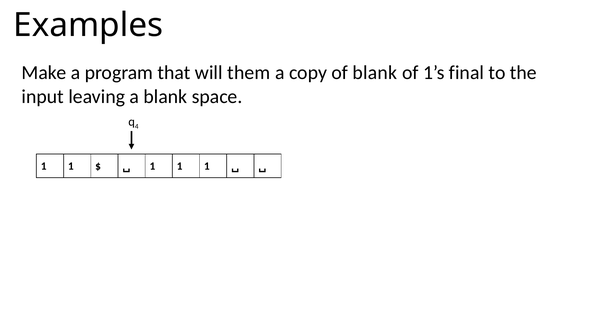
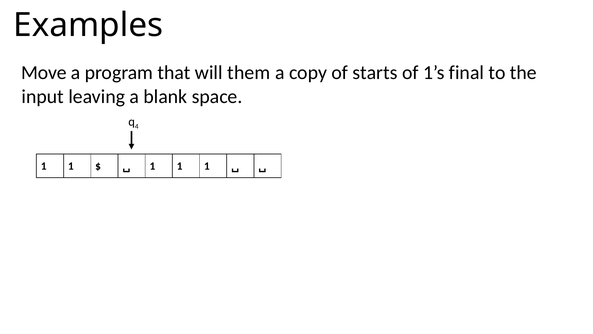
Make: Make -> Move (44, 73)
of blank: blank -> starts (375, 73)
